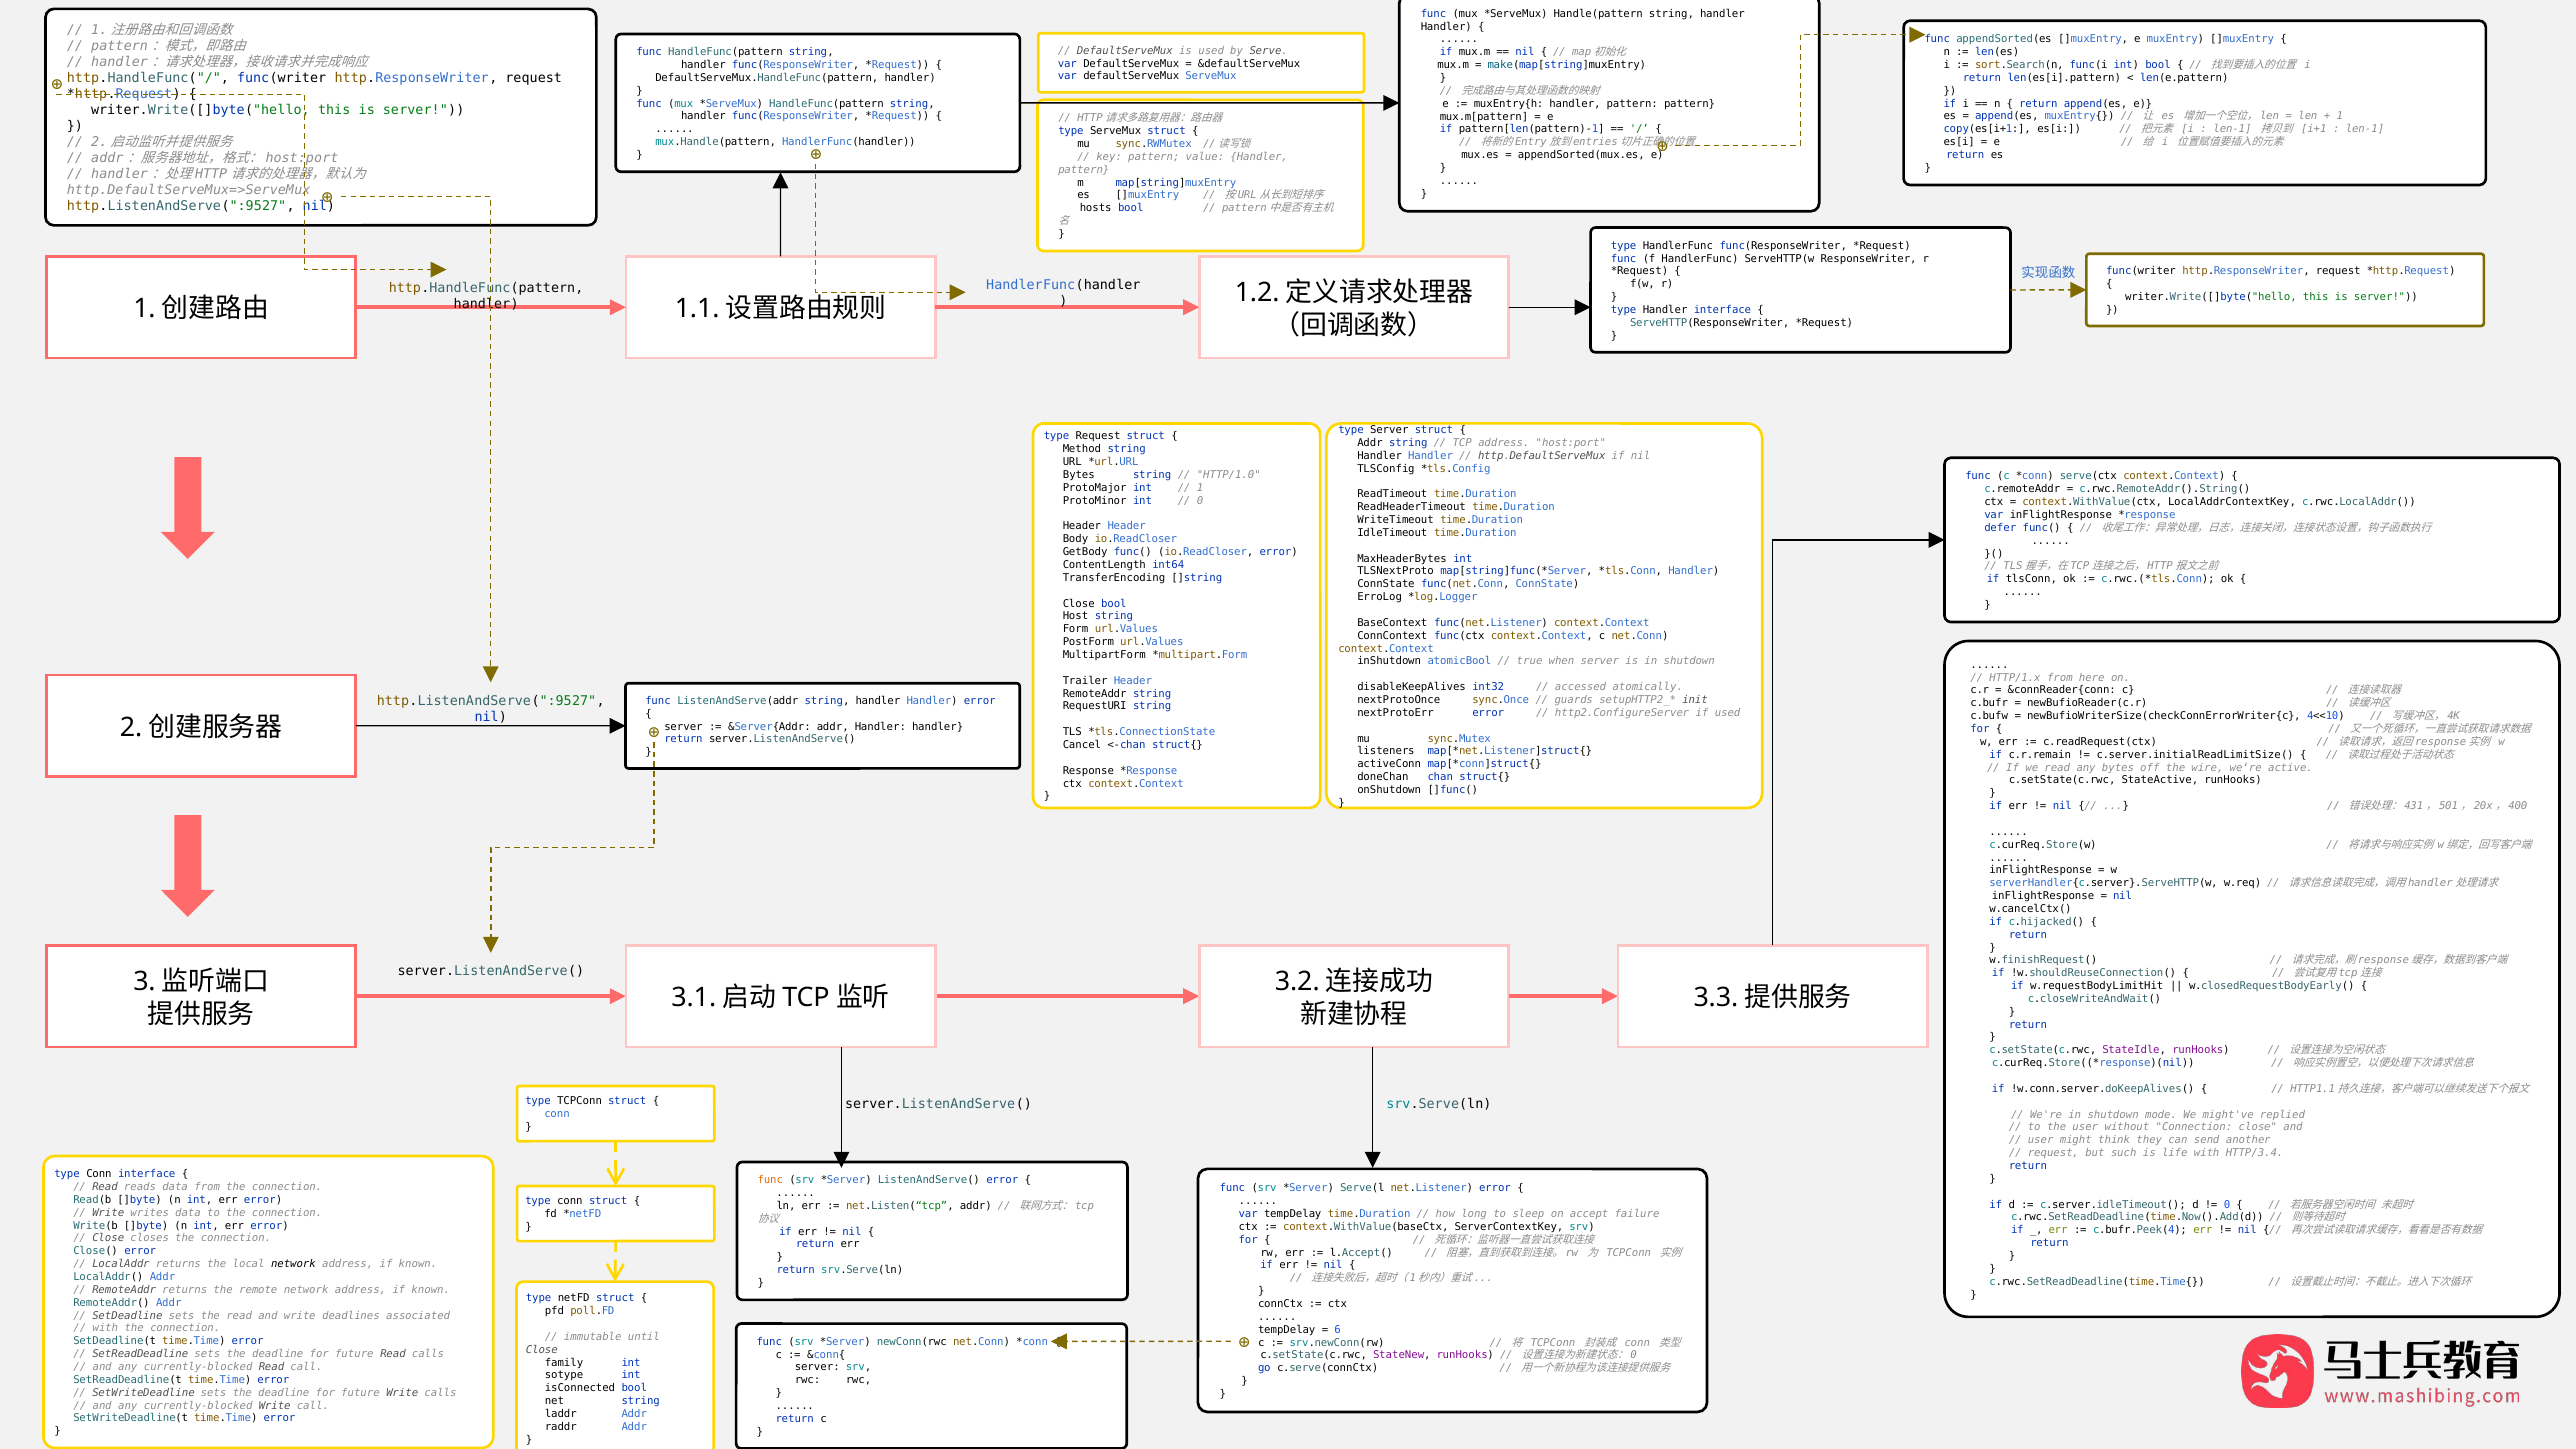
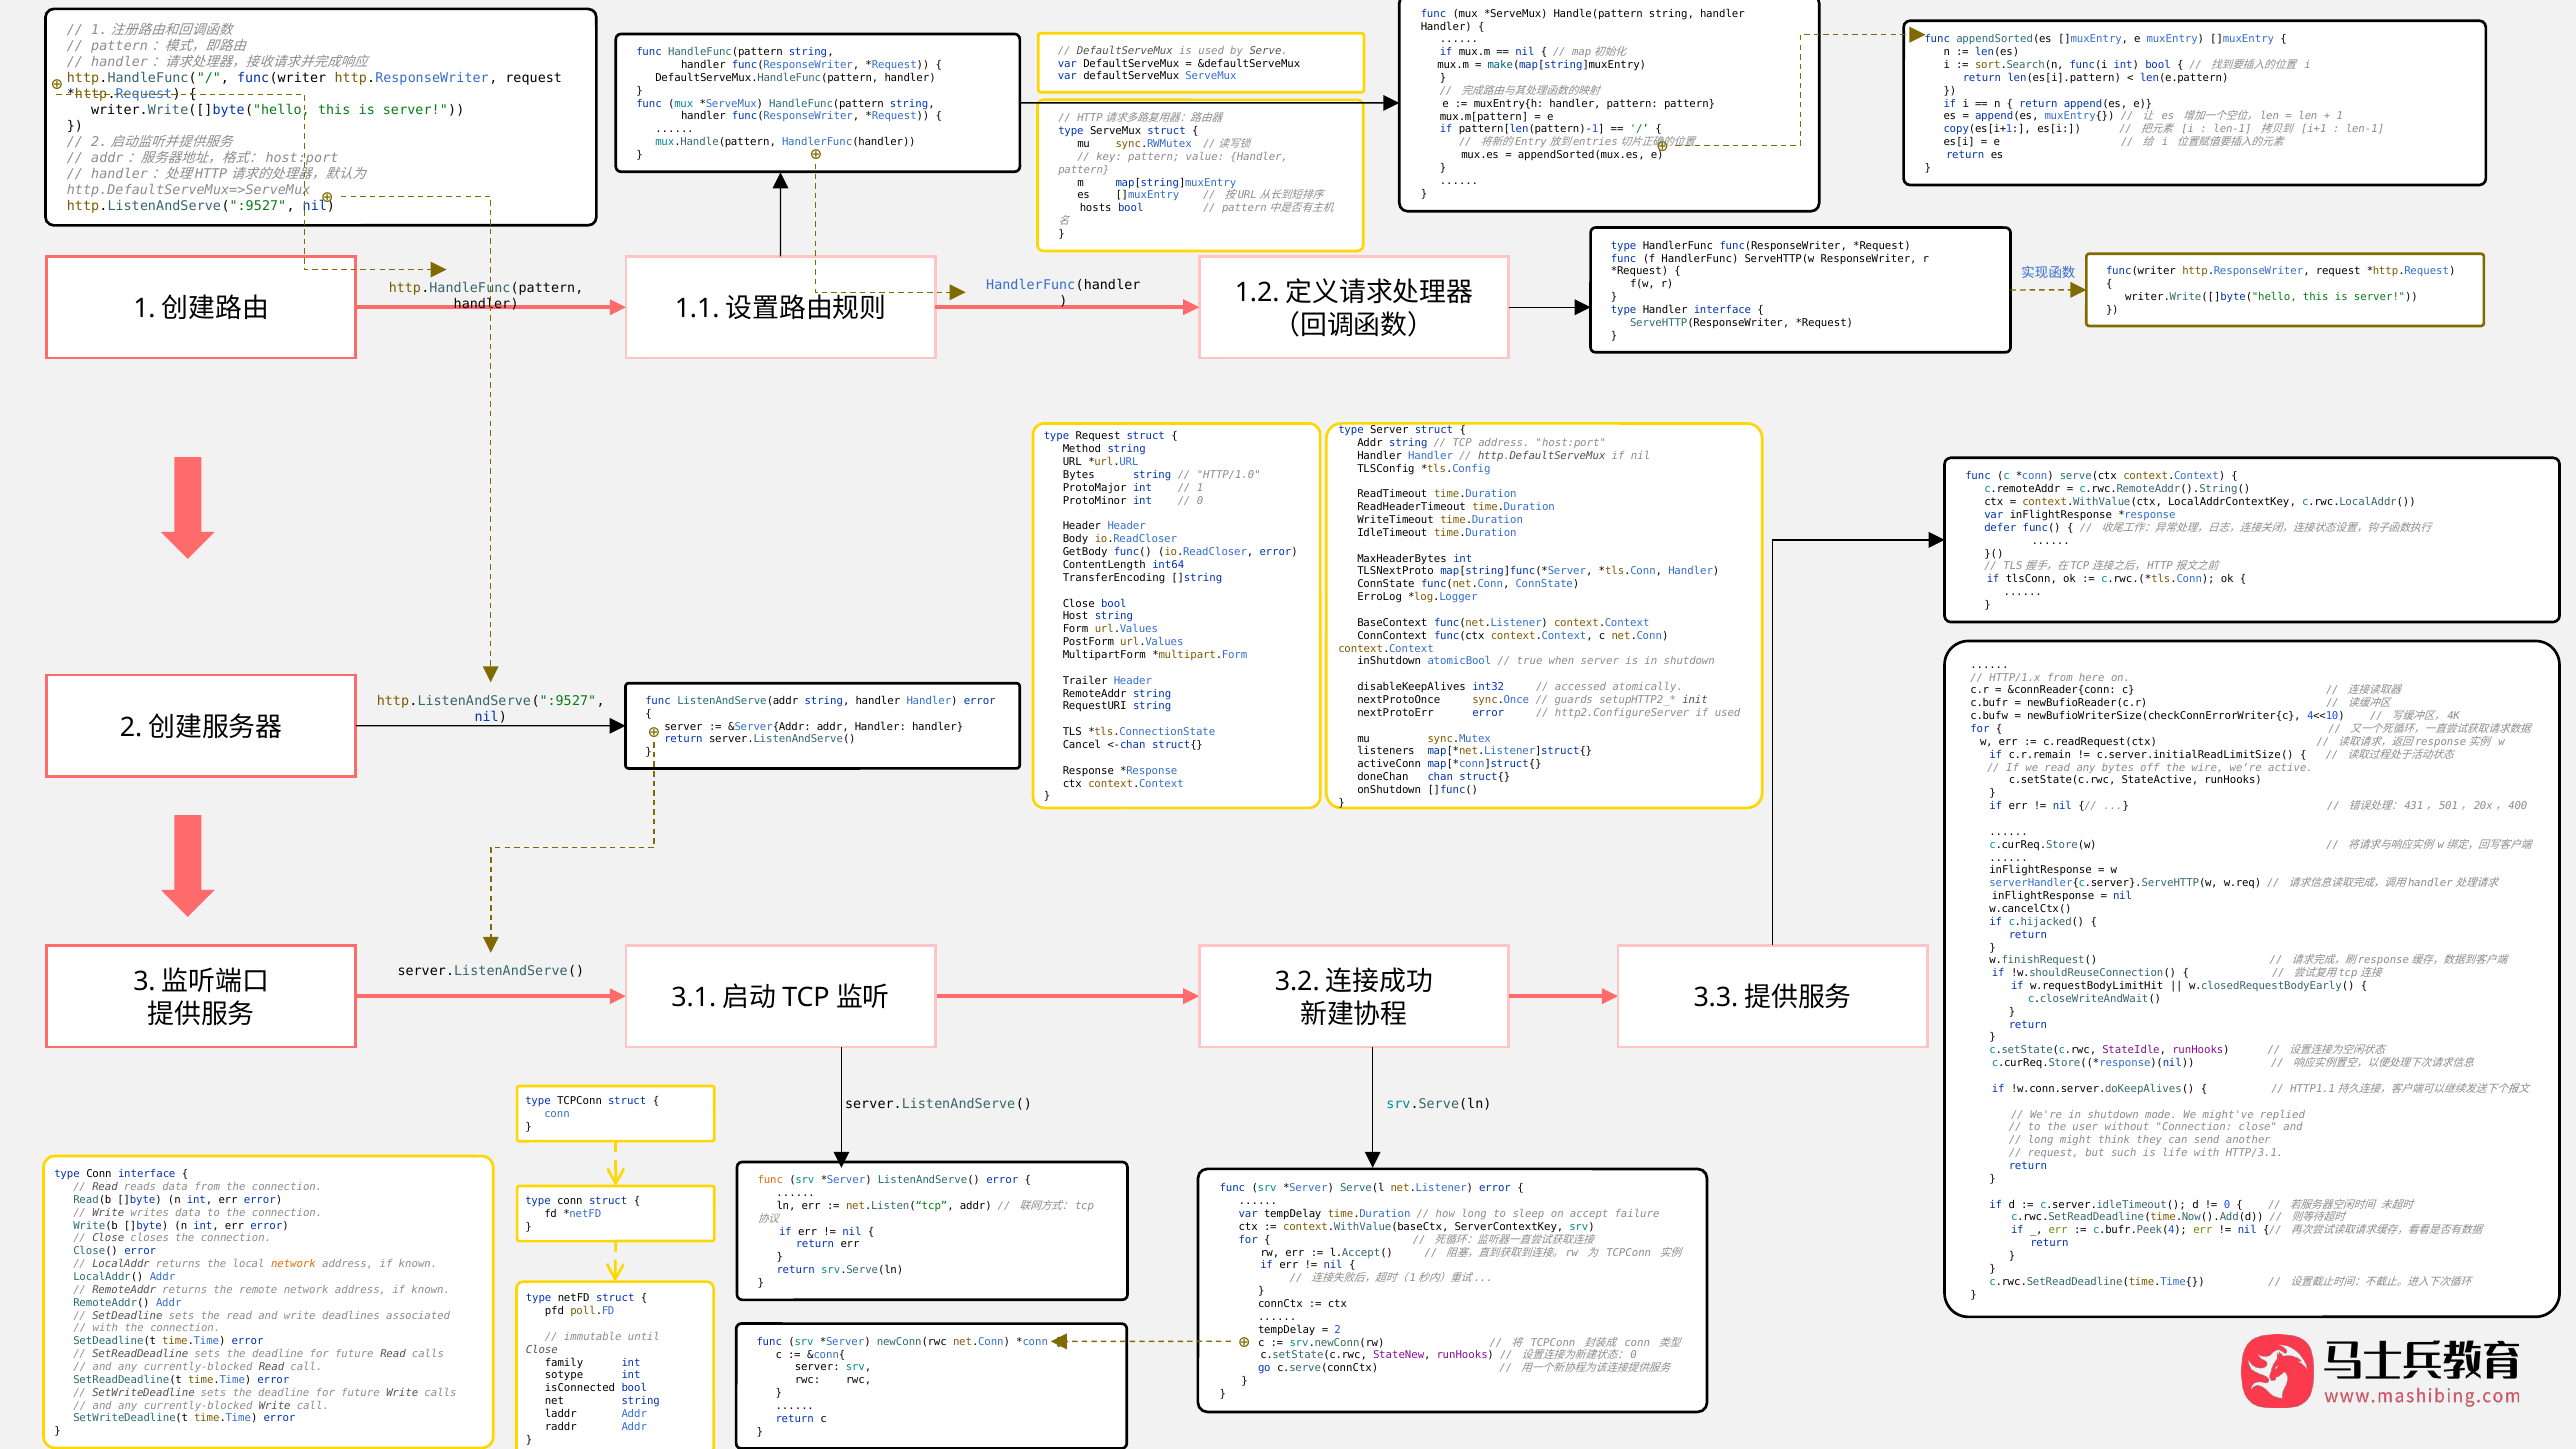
user: user -> long (2041, 1140)
HTTP/3.4: HTTP/3.4 -> HTTP/3.1 (2255, 1153)
network colour: black -> orange (293, 1264)
6: 6 -> 2 (1338, 1330)
